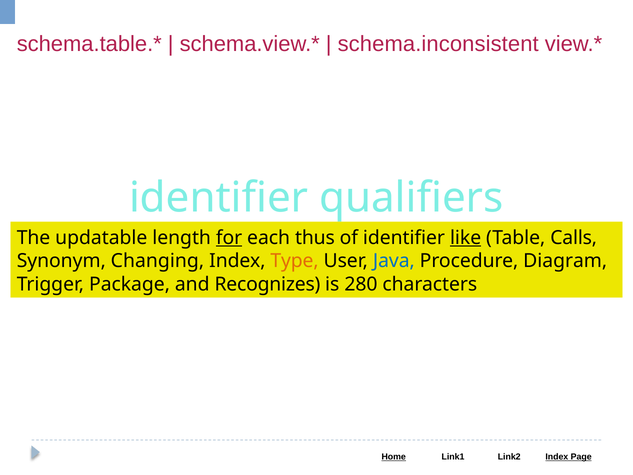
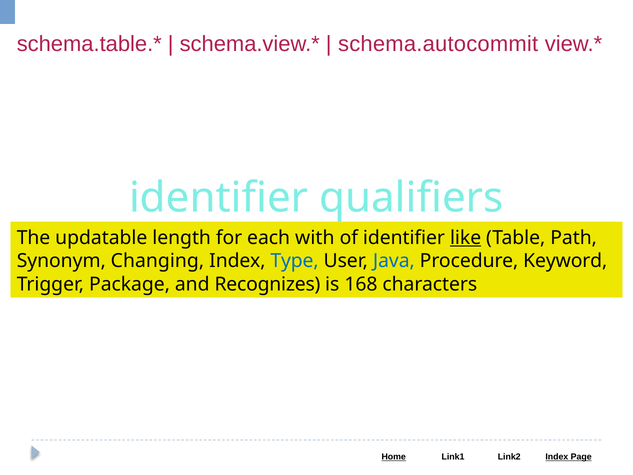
schema.inconsistent: schema.inconsistent -> schema.autocommit (438, 44)
for underline: present -> none (229, 238)
thus: thus -> with (315, 238)
Calls: Calls -> Path (574, 238)
Type colour: orange -> blue (294, 261)
Diagram: Diagram -> Keyword (565, 261)
280: 280 -> 168 (361, 284)
